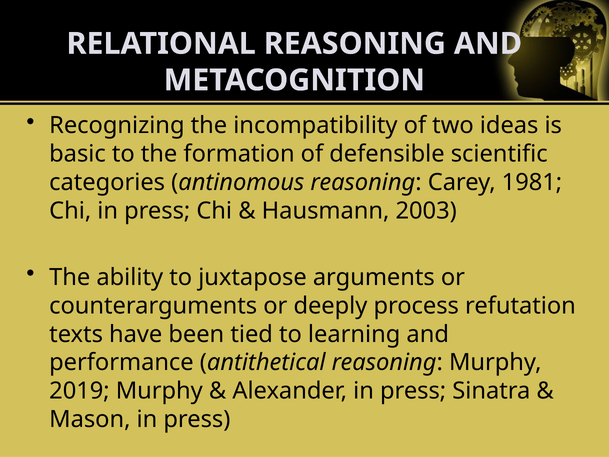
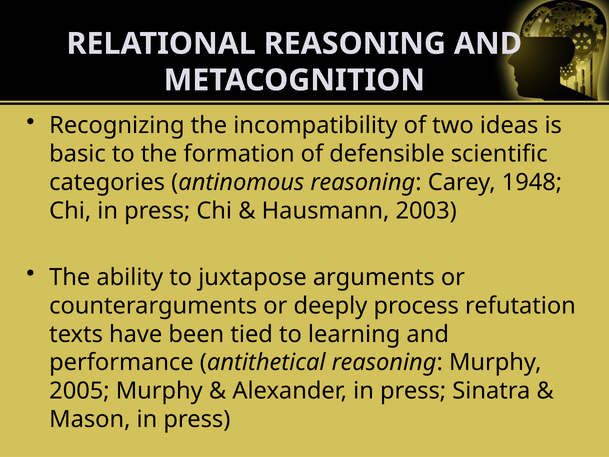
1981: 1981 -> 1948 (532, 182)
2019: 2019 -> 2005 (79, 391)
